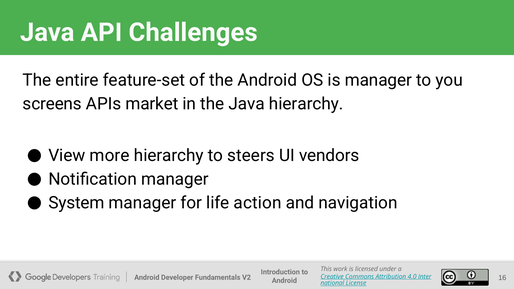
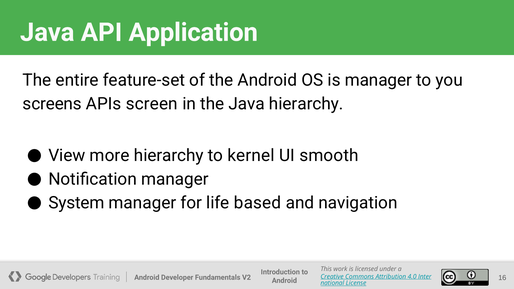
Challenges: Challenges -> Application (193, 32)
market: market -> screen (152, 104)
steers: steers -> kernel (251, 156)
vendors: vendors -> smooth (329, 156)
action: action -> based (258, 203)
